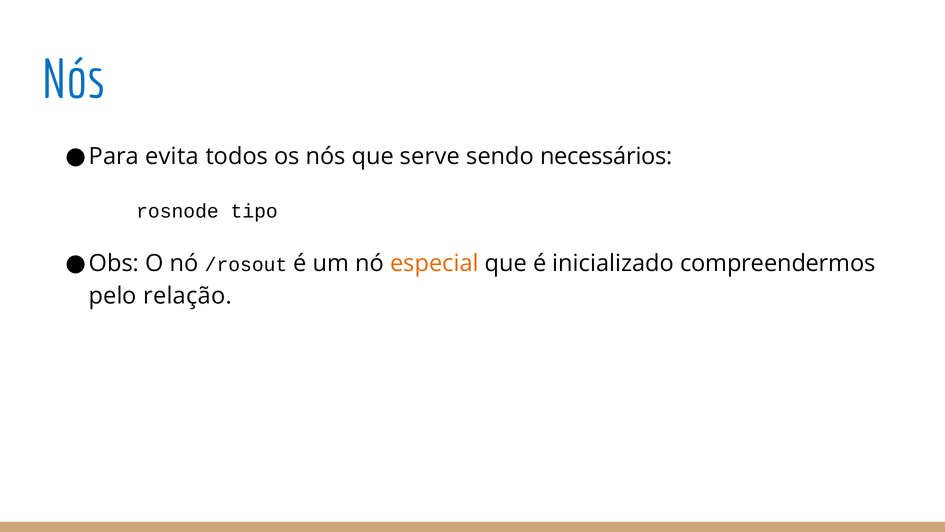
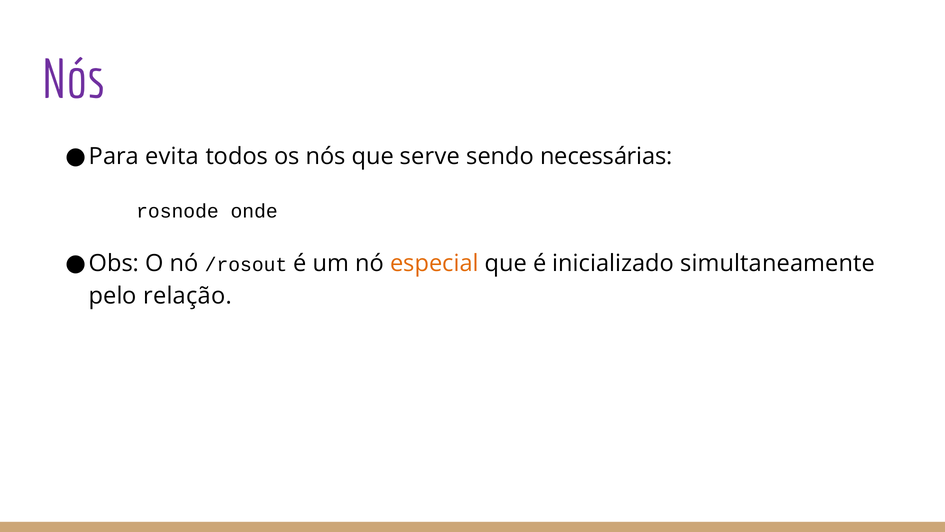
Nós colour: blue -> purple (74, 80)
necessários: necessários -> necessárias (606, 156)
tipo: tipo -> onde (254, 211)
compreendermos: compreendermos -> simultaneamente (778, 263)
